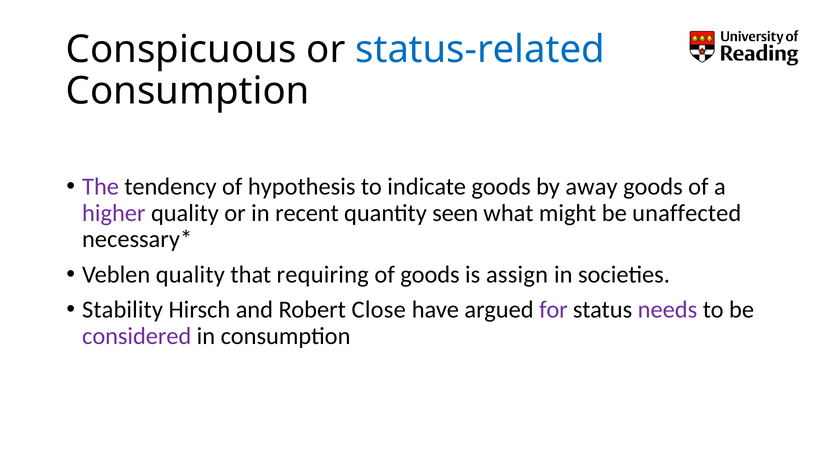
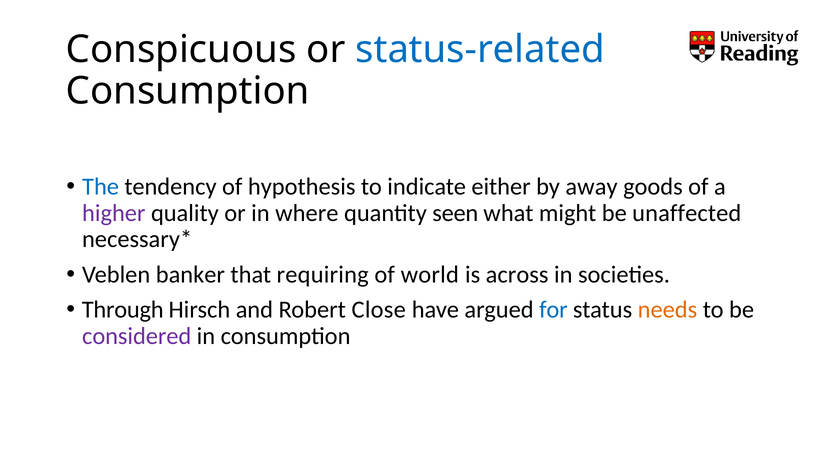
The colour: purple -> blue (101, 186)
indicate goods: goods -> either (501, 186)
recent: recent -> where (307, 213)
Veblen quality: quality -> banker (190, 274)
of goods: goods -> world (430, 274)
assign: assign -> across (517, 274)
Stability: Stability -> Through (123, 309)
for colour: purple -> blue (553, 309)
needs colour: purple -> orange (667, 309)
